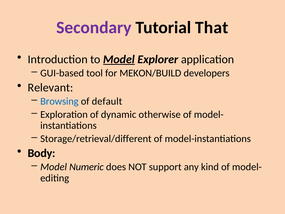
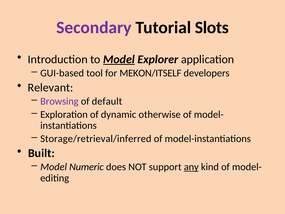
That: That -> Slots (212, 28)
MEKON/BUILD: MEKON/BUILD -> MEKON/ITSELF (150, 73)
Browsing colour: blue -> purple (59, 101)
Storage/retrieval/different: Storage/retrieval/different -> Storage/retrieval/inferred (96, 139)
Body: Body -> Built (41, 153)
any underline: none -> present (191, 167)
